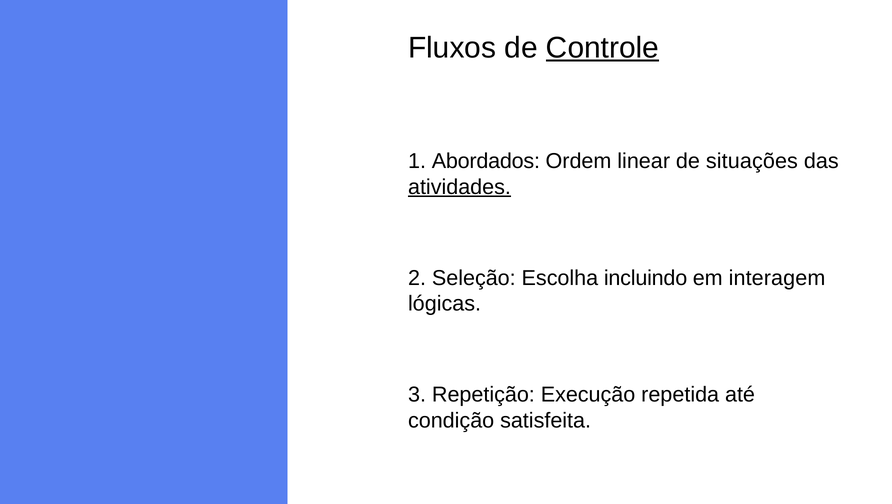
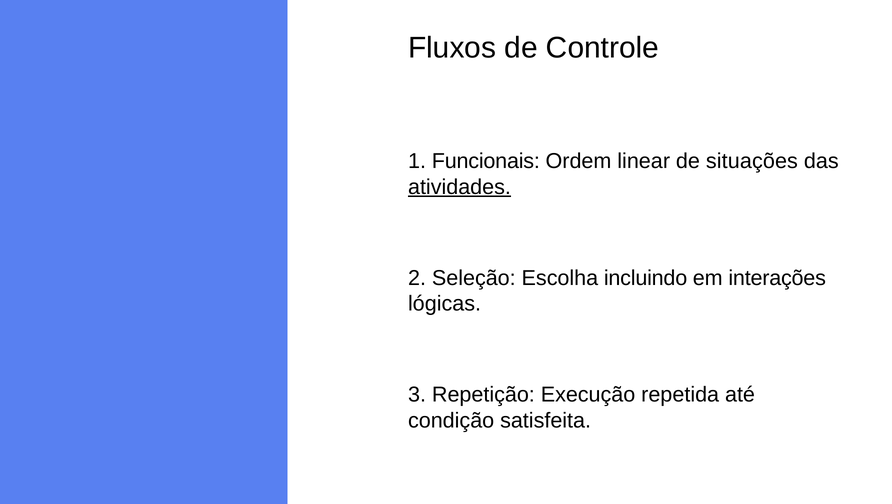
Controle underline: present -> none (603, 48)
Abordados: Abordados -> Funcionais (486, 161)
interagem: interagem -> interações (777, 278)
